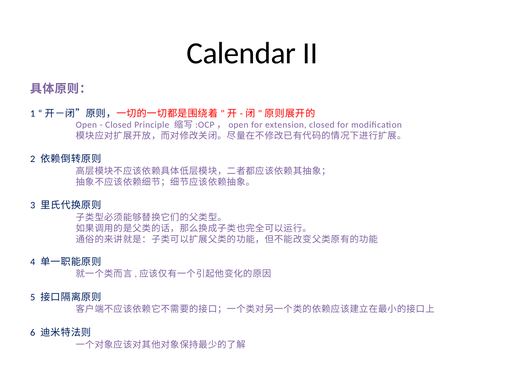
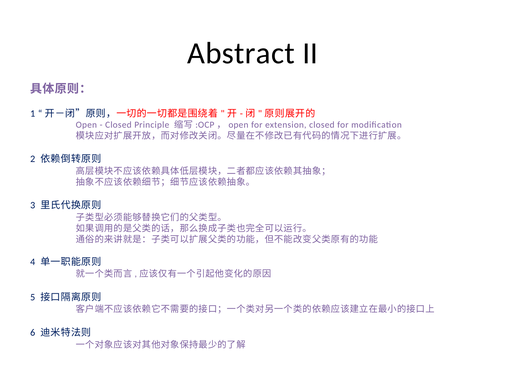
Calendar: Calendar -> Abstract (241, 53)
